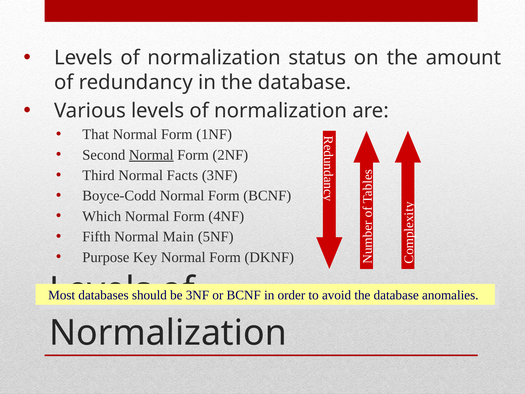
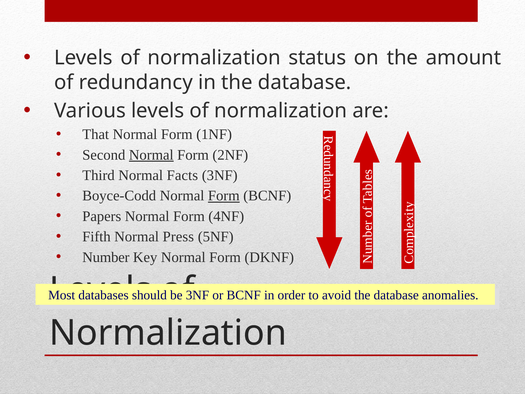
Form underline: none -> present (224, 196)
Which: Which -> Papers (102, 216)
Main: Main -> Press (178, 237)
Purpose: Purpose -> Number (106, 257)
